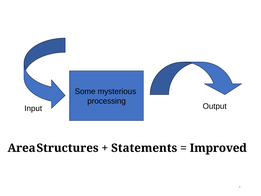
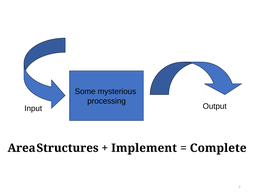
Statements: Statements -> Implement (144, 148)
Improved: Improved -> Complete (218, 148)
